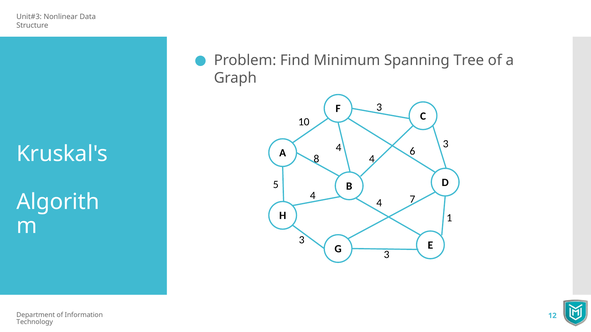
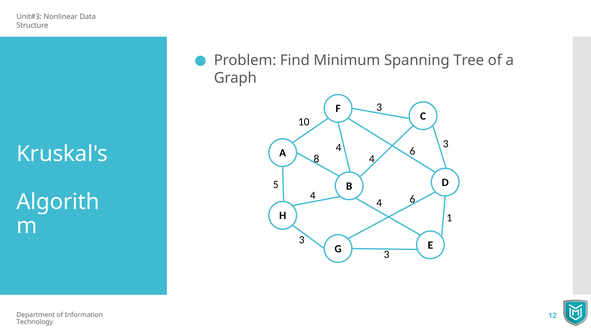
4 7: 7 -> 6 (412, 200)
